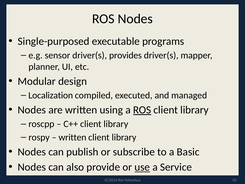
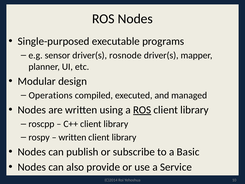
provides: provides -> rosnode (125, 55)
Localization: Localization -> Operations (51, 95)
use underline: present -> none (142, 167)
